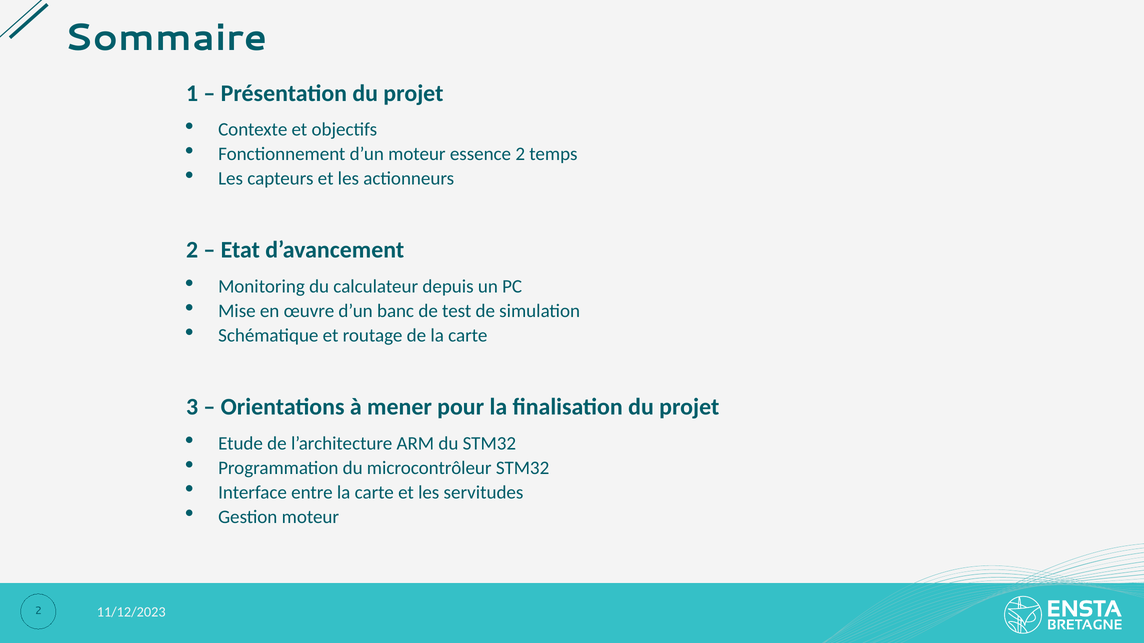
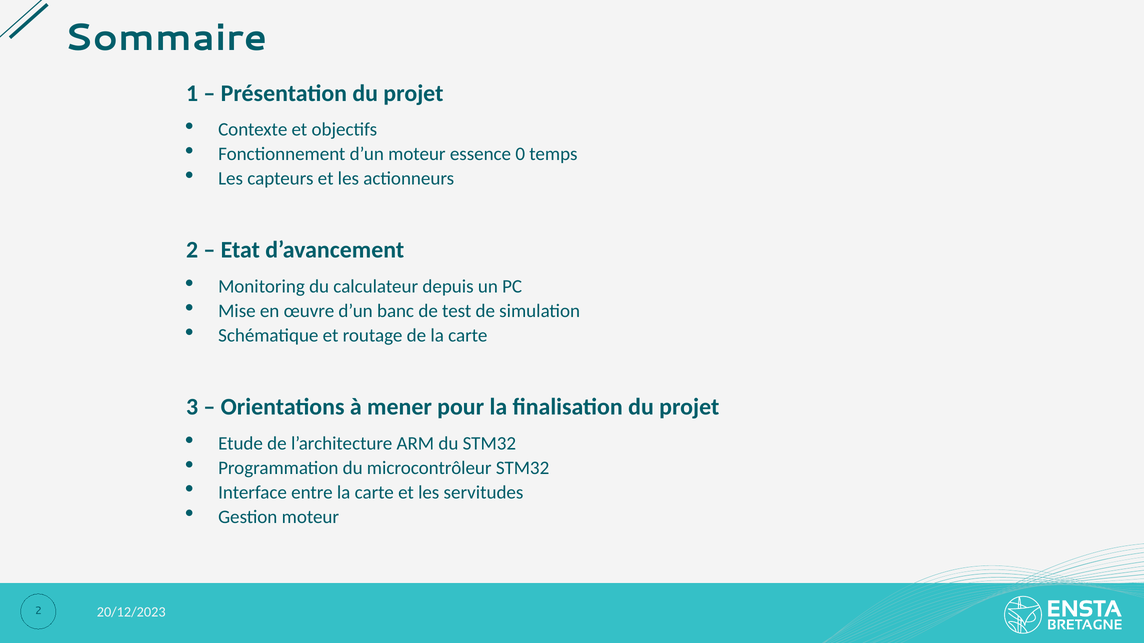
essence 2: 2 -> 0 (520, 154)
11/12/2023: 11/12/2023 -> 20/12/2023 (131, 612)
